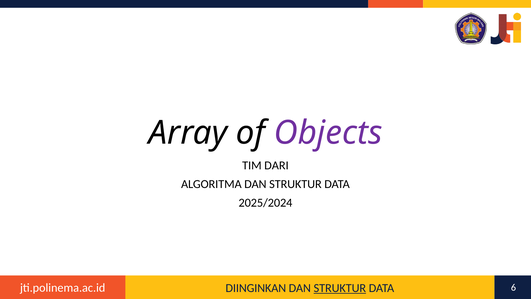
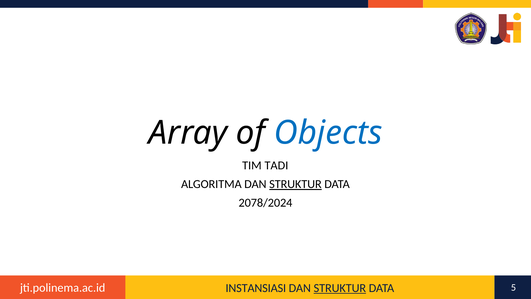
Objects colour: purple -> blue (328, 133)
DARI: DARI -> TADI (276, 165)
STRUKTUR underline: none -> present (295, 184)
2025/2024: 2025/2024 -> 2078/2024 (265, 203)
6: 6 -> 5 (513, 287)
DIINGINKAN: DIINGINKAN -> INSTANSIASI (256, 288)
